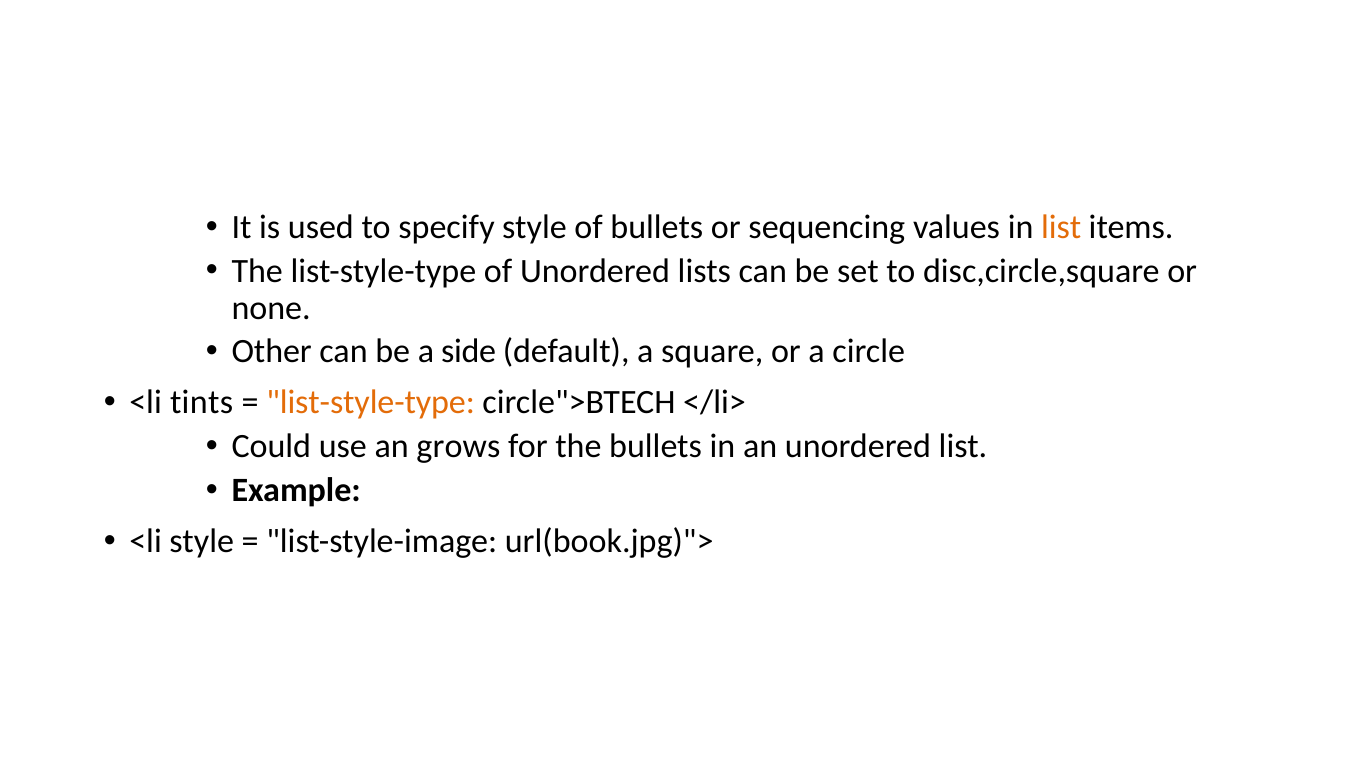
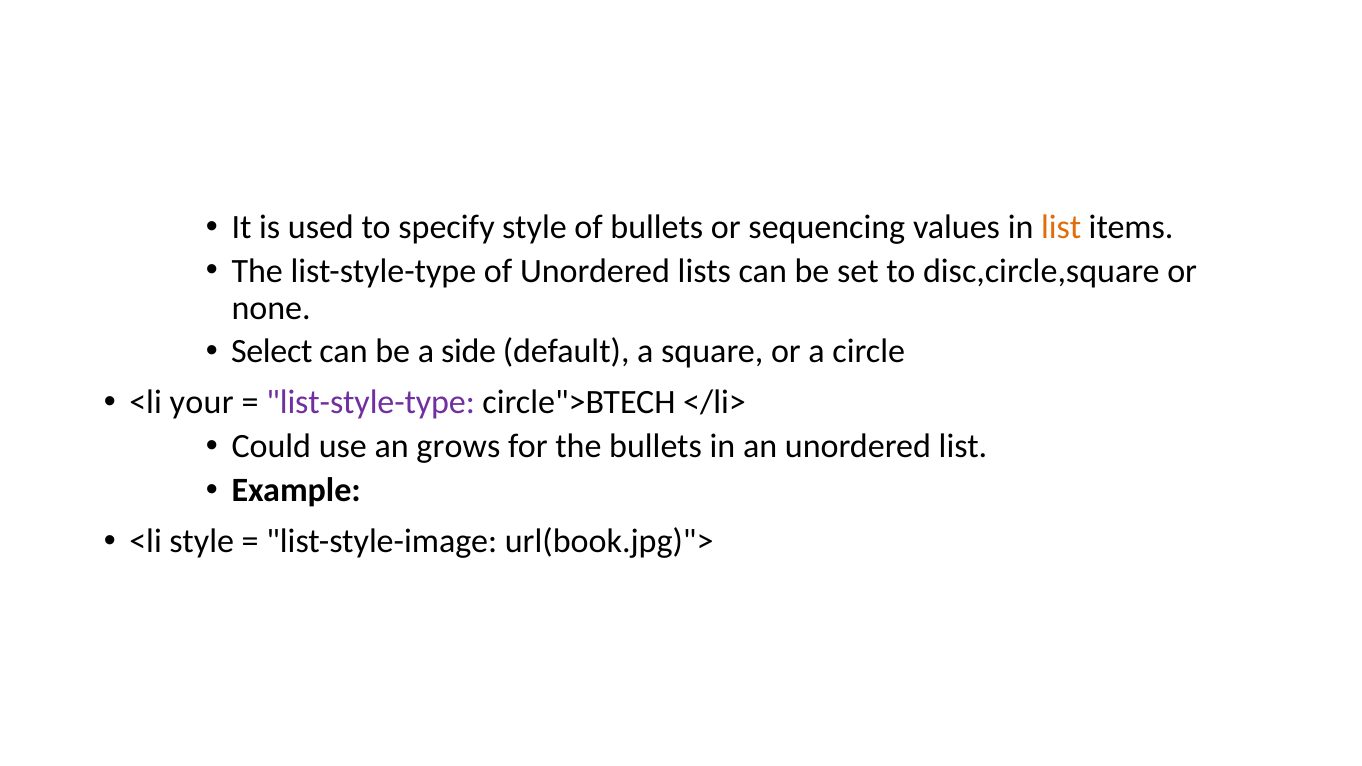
Other: Other -> Select (272, 352)
tints: tints -> your (202, 403)
list-style-type colour: orange -> purple (371, 403)
